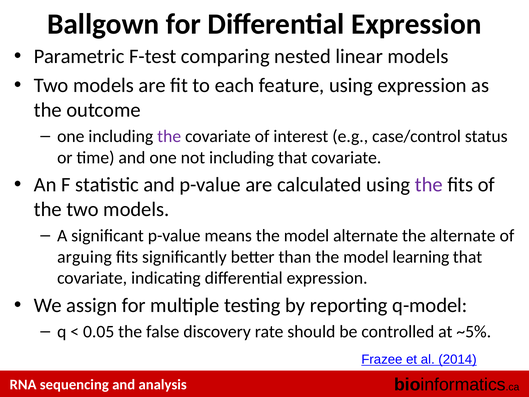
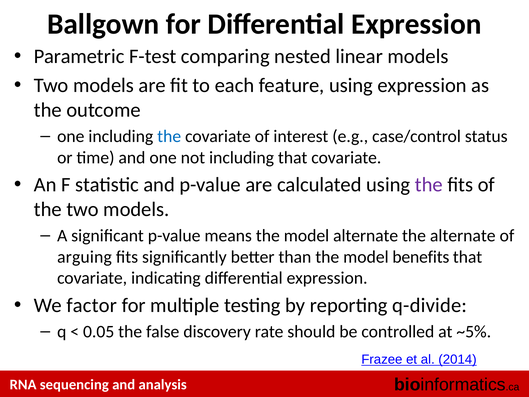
the colour: purple -> blue (169, 136)
learning: learning -> benefits (421, 257)
assign: assign -> factor (92, 305)
q-model: q-model -> q-divide (430, 305)
